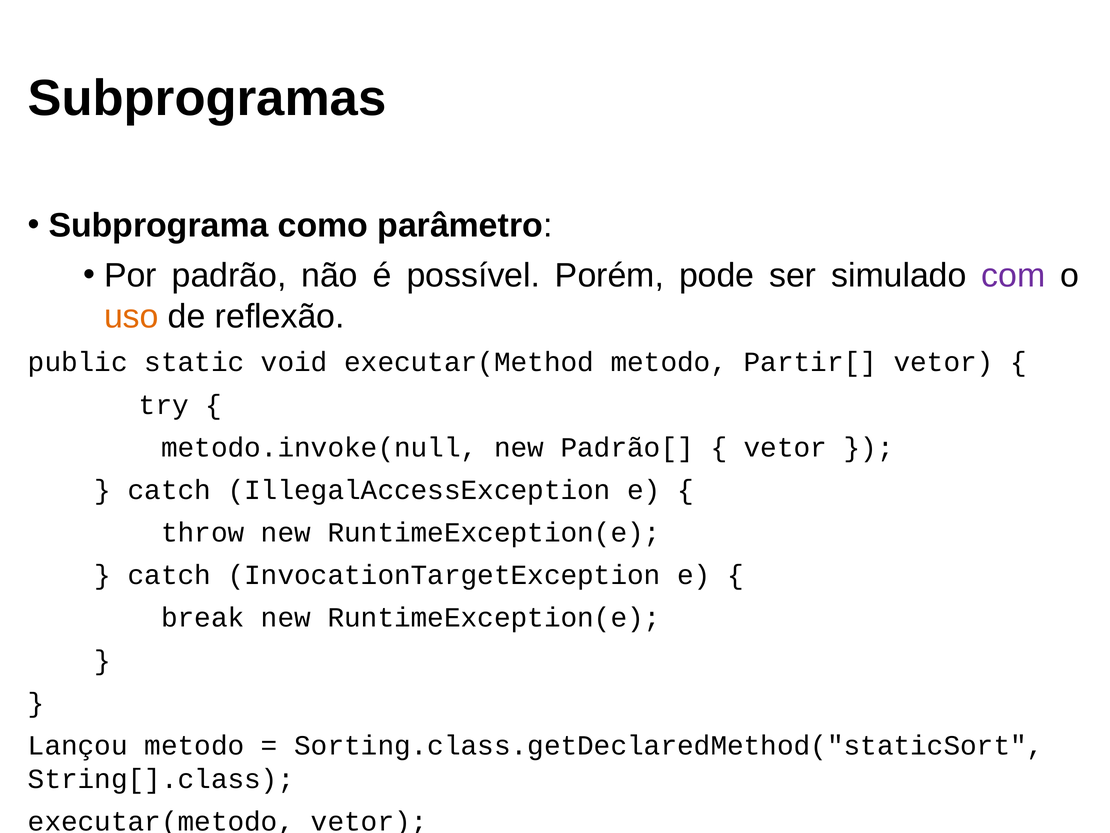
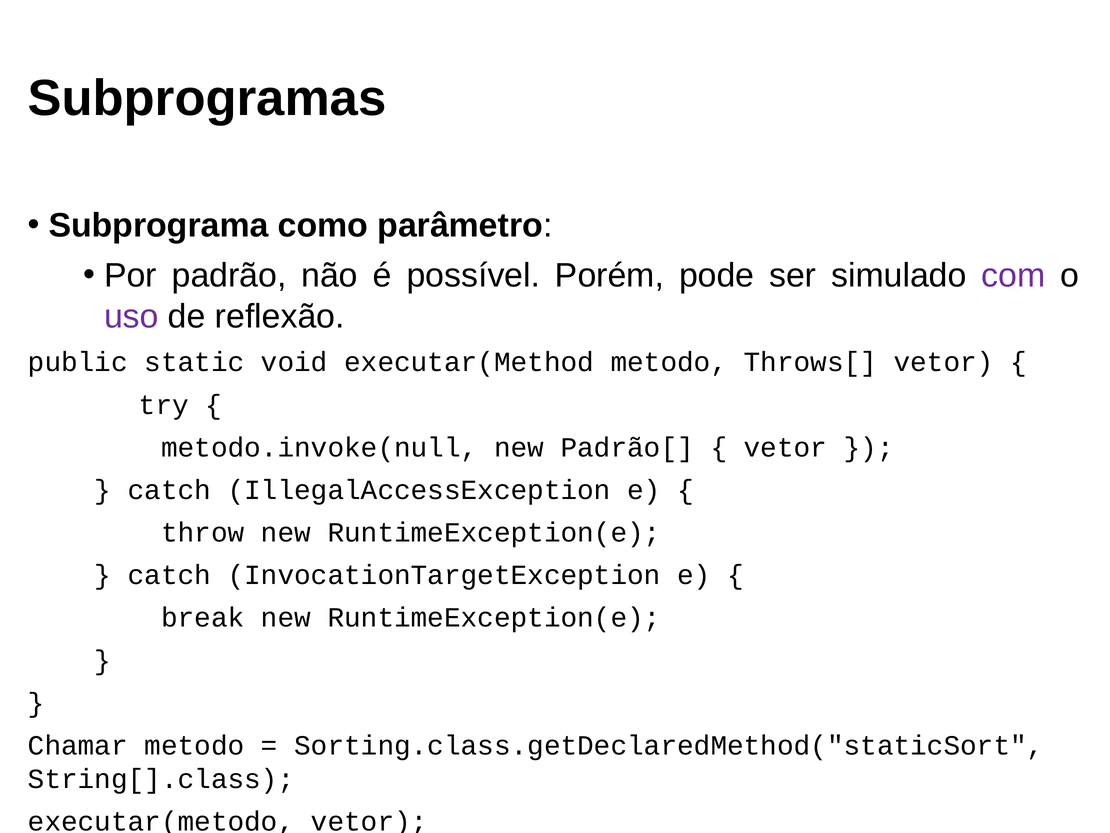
uso colour: orange -> purple (131, 316)
Partir[: Partir[ -> Throws[ (810, 362)
Lançou: Lançou -> Chamar (78, 745)
